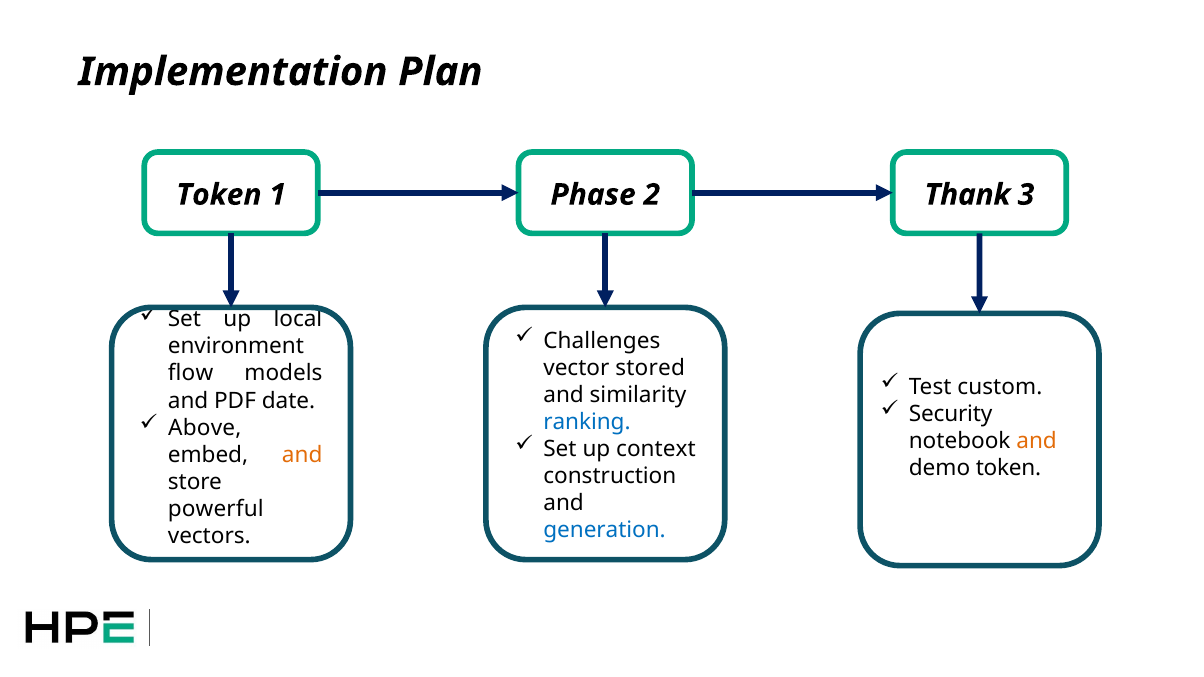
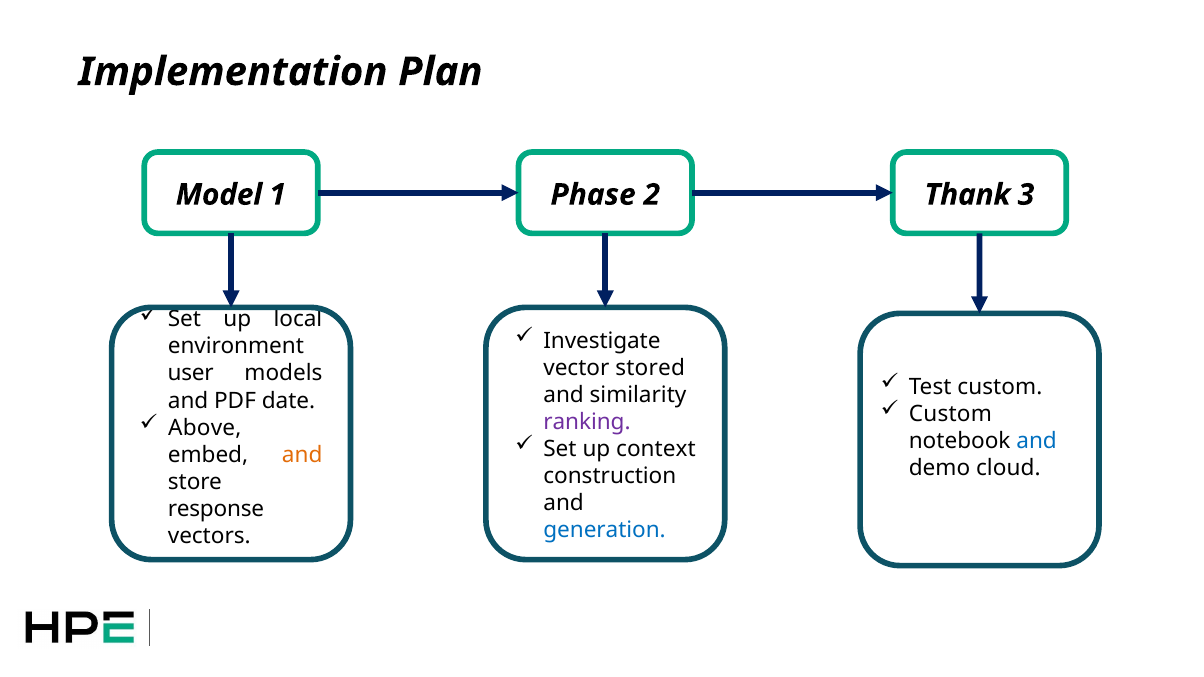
Token: Token -> Model (219, 195)
Challenges: Challenges -> Investigate (602, 341)
flow: flow -> user (191, 374)
Security: Security -> Custom (950, 414)
ranking colour: blue -> purple (587, 422)
and colour: orange -> blue (1037, 441)
demo token: token -> cloud (1008, 468)
powerful: powerful -> response (216, 509)
